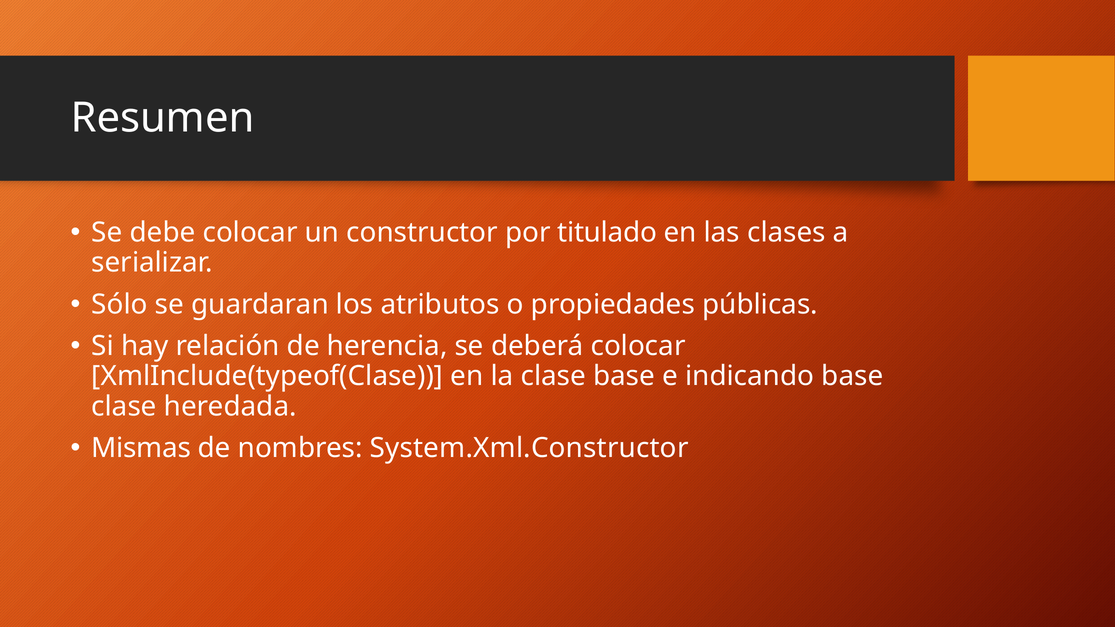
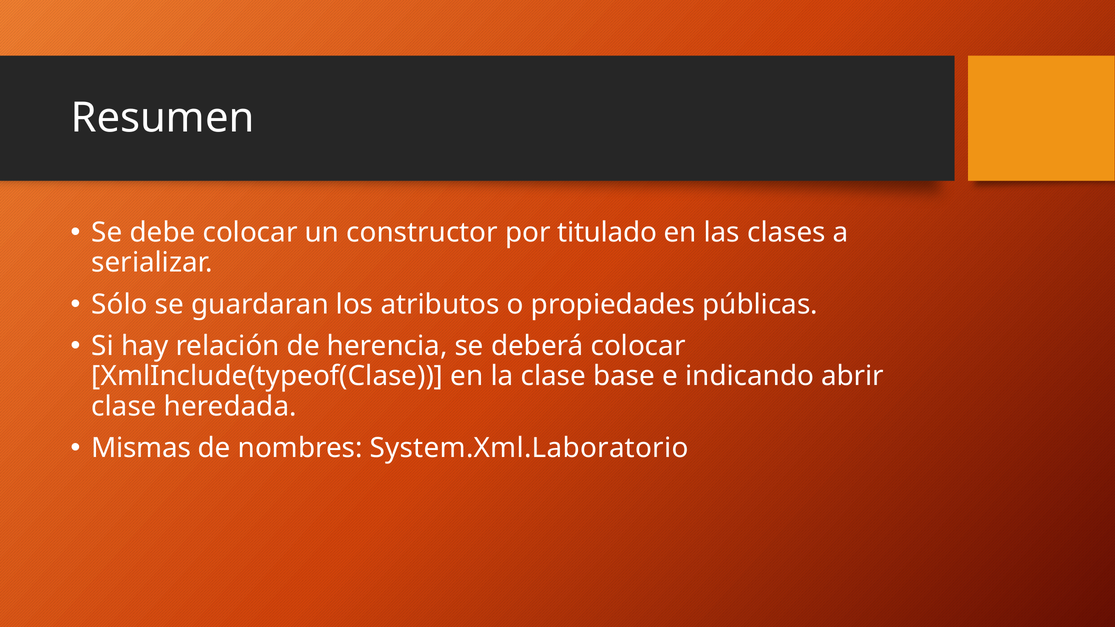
indicando base: base -> abrir (853, 376)
System.Xml.Constructor: System.Xml.Constructor -> System.Xml.Laboratorio (529, 448)
